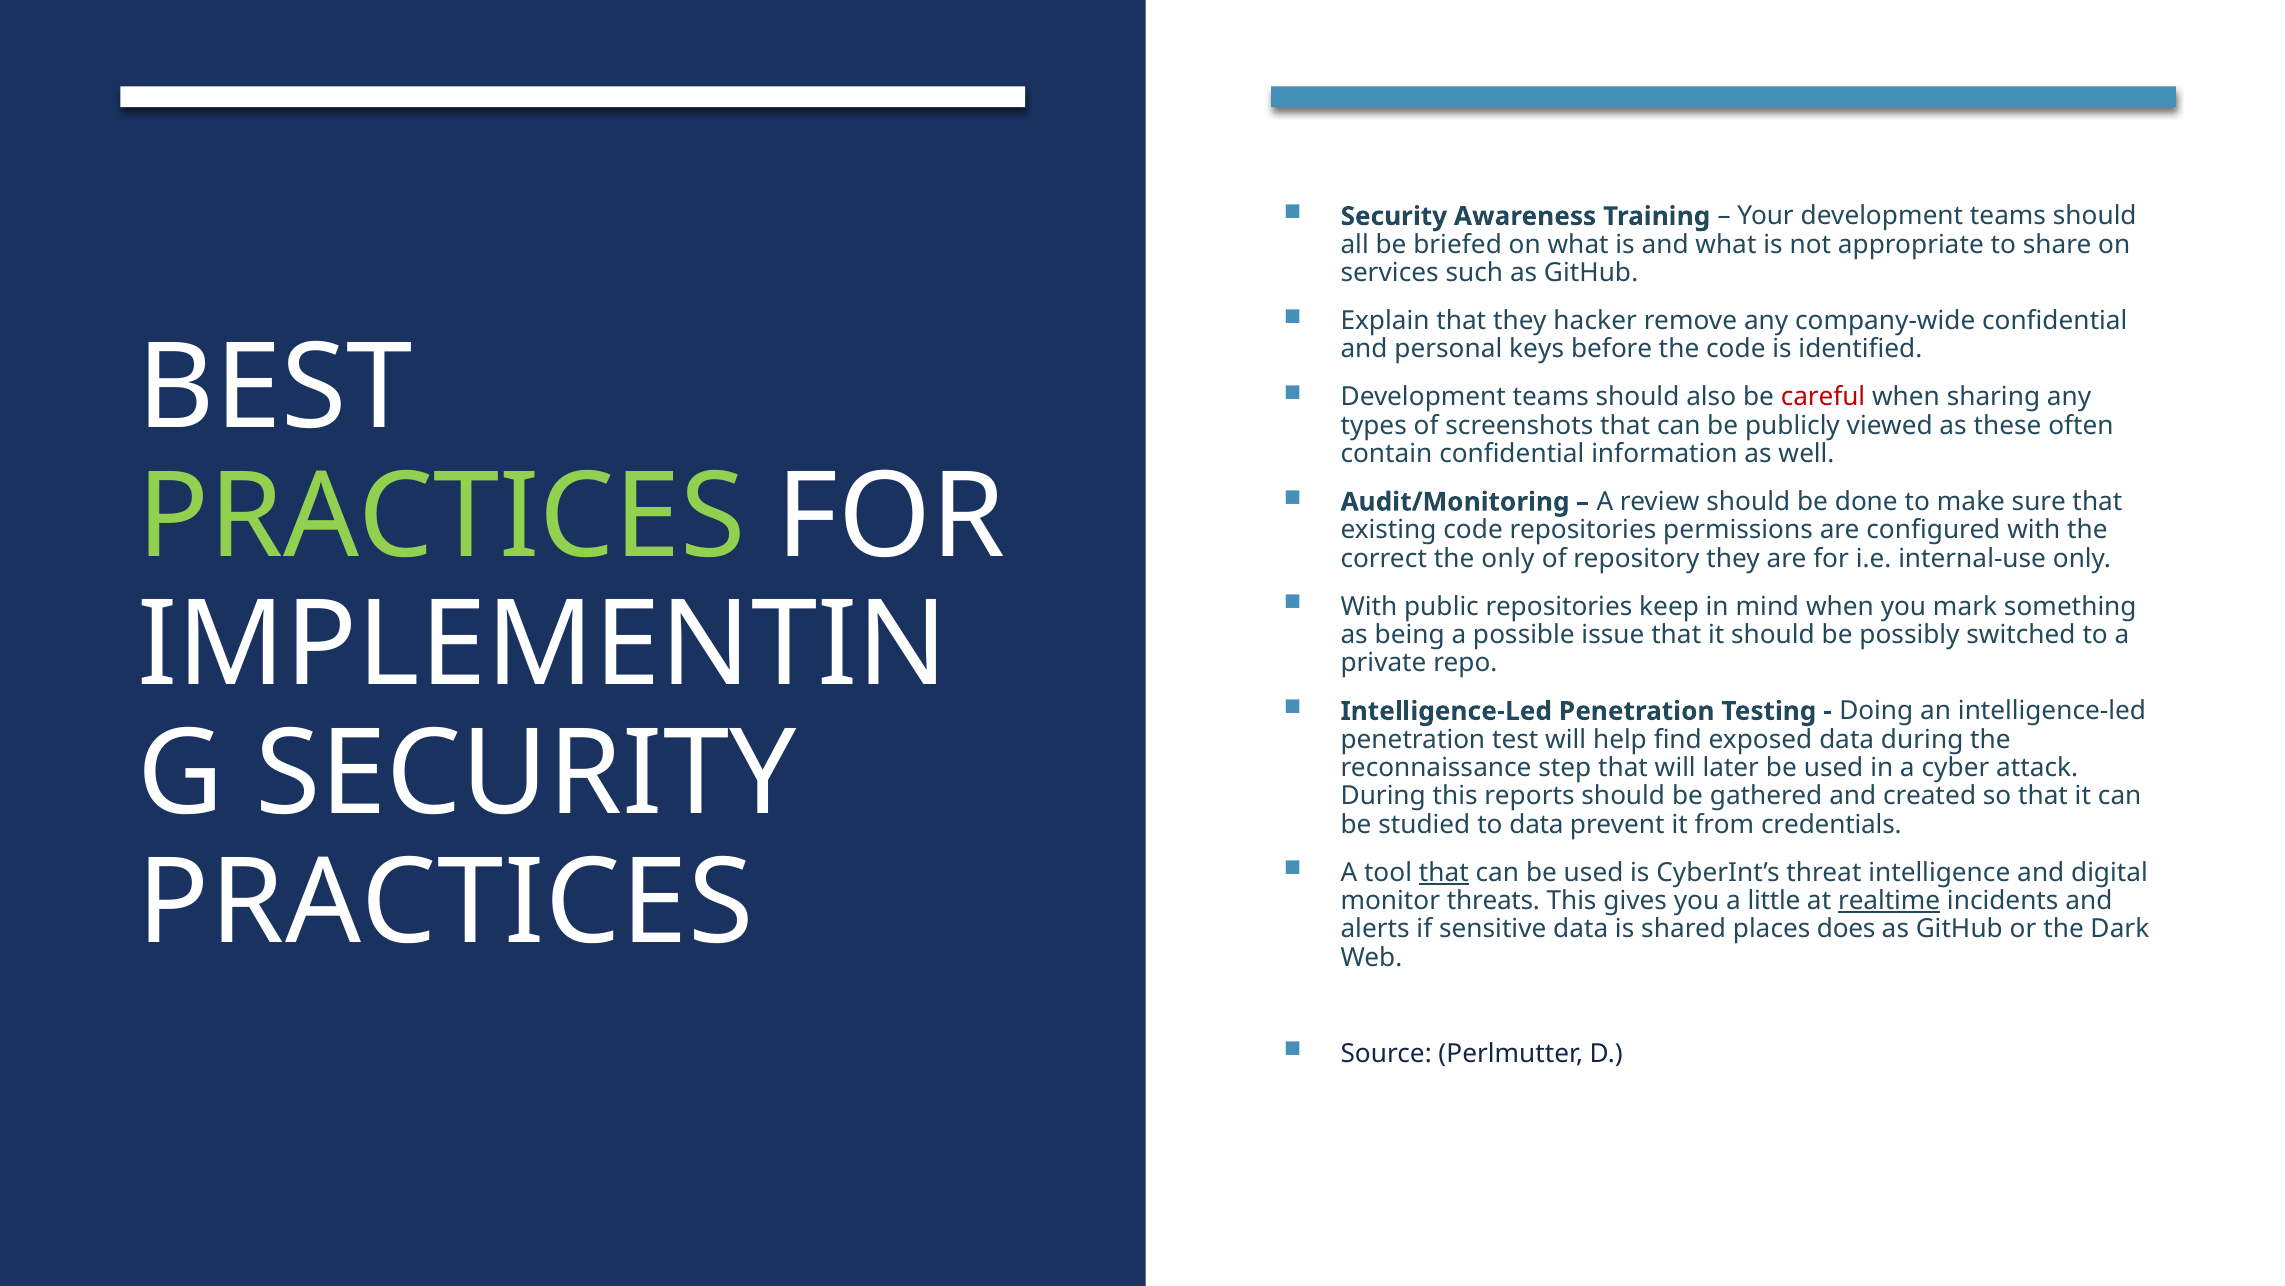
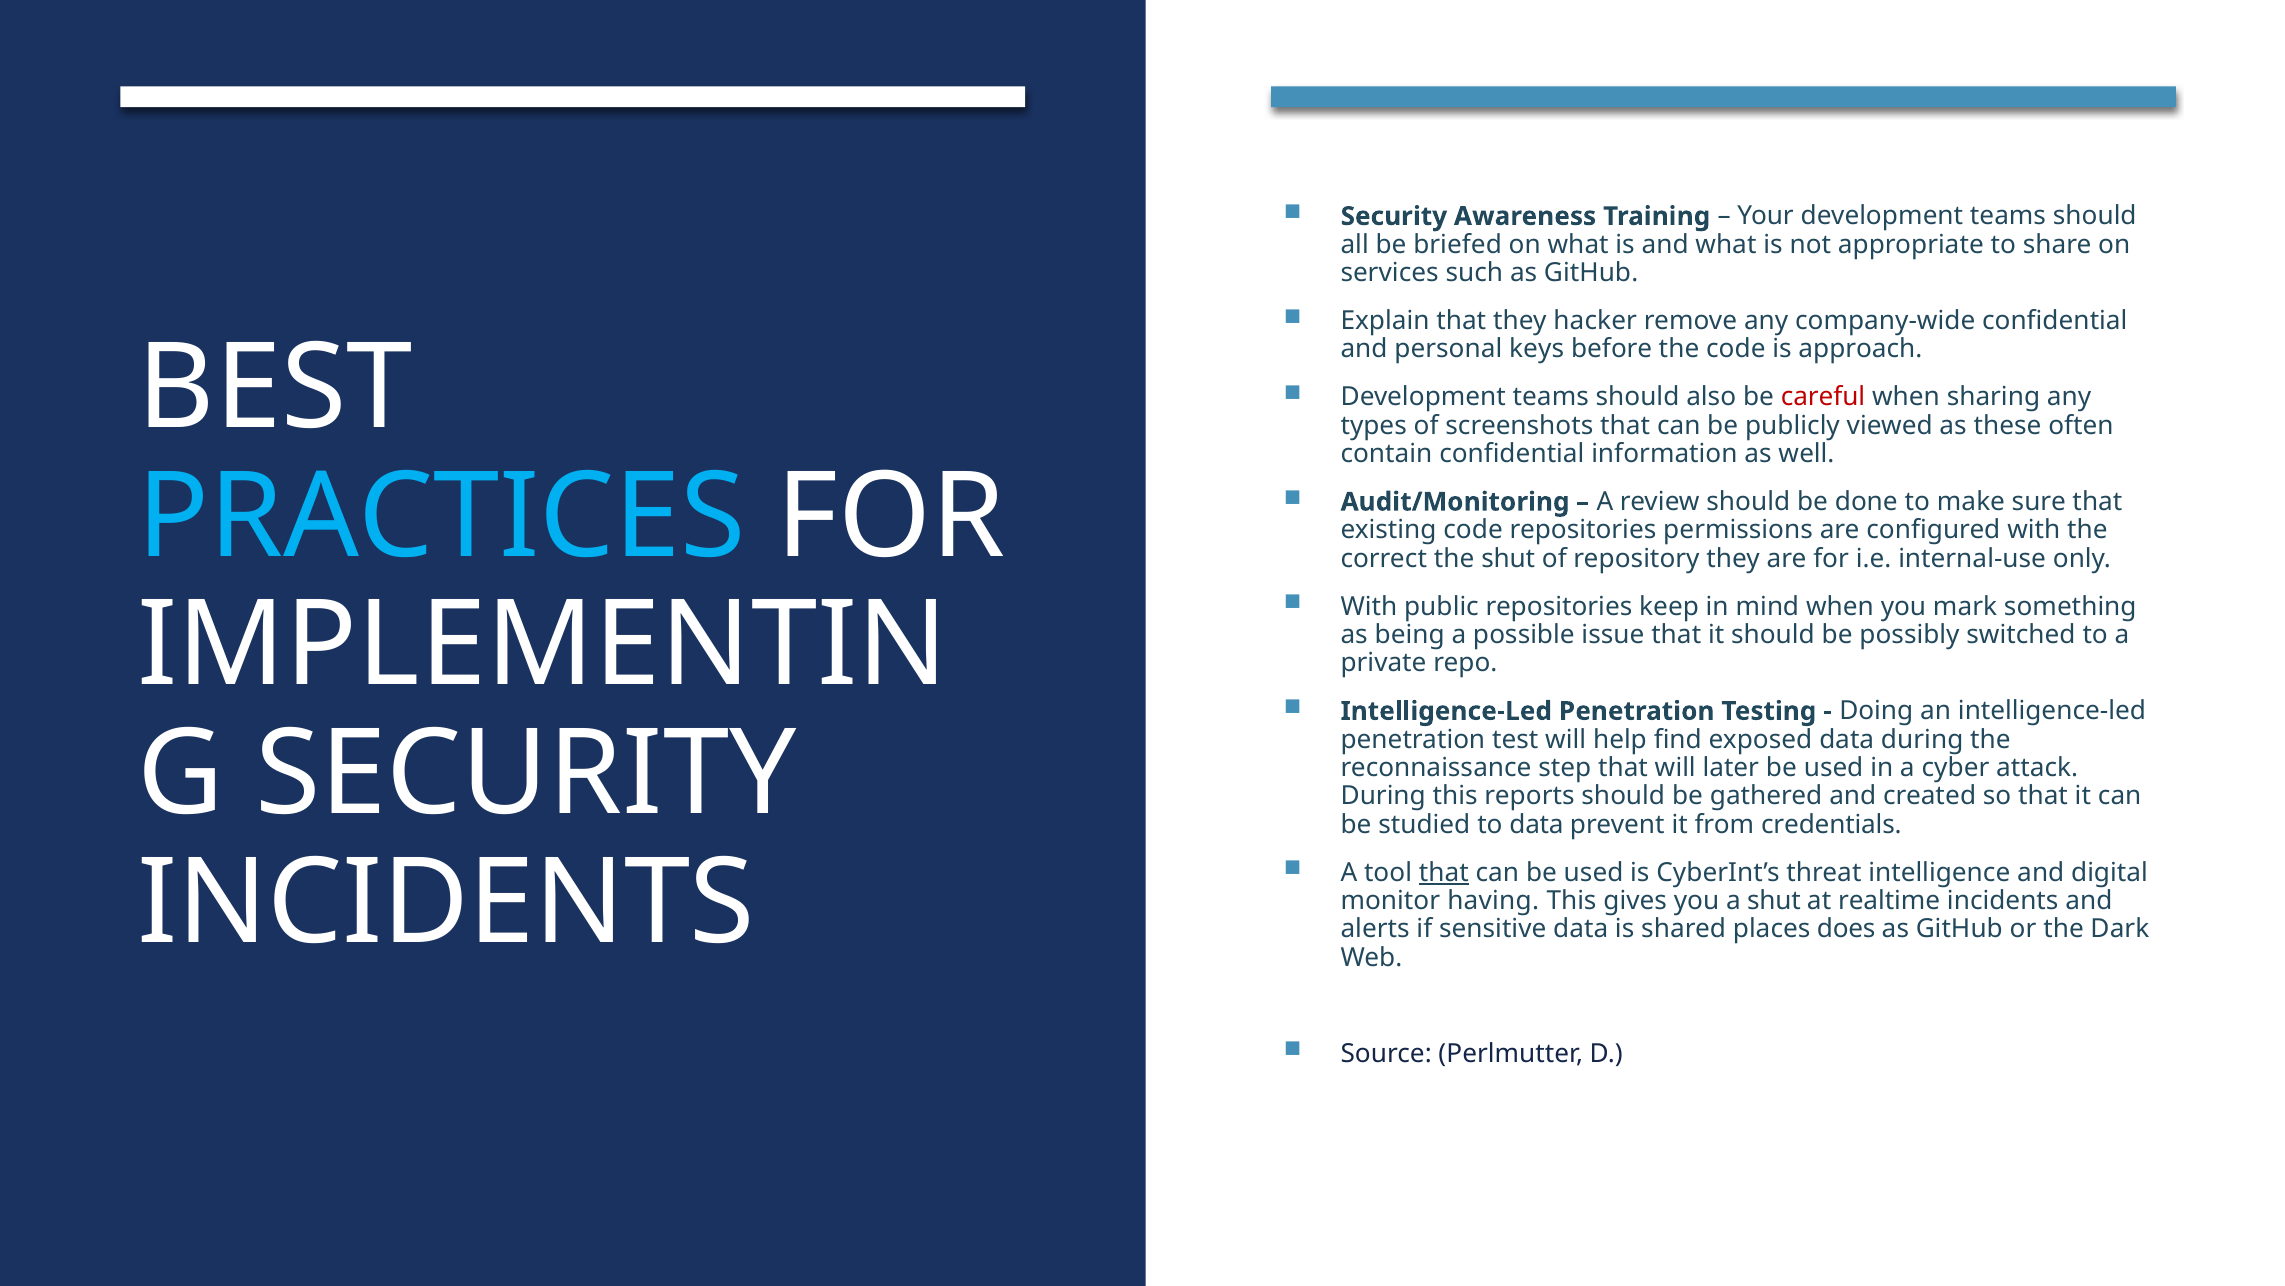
identified: identified -> approach (1860, 349)
PRACTICES colour: light green -> light blue (442, 517)
the only: only -> shut (1508, 558)
PRACTICES: PRACTICES -> INCIDENTS (446, 902)
threats: threats -> having (1493, 900)
a little: little -> shut (1774, 900)
realtime underline: present -> none (1889, 900)
